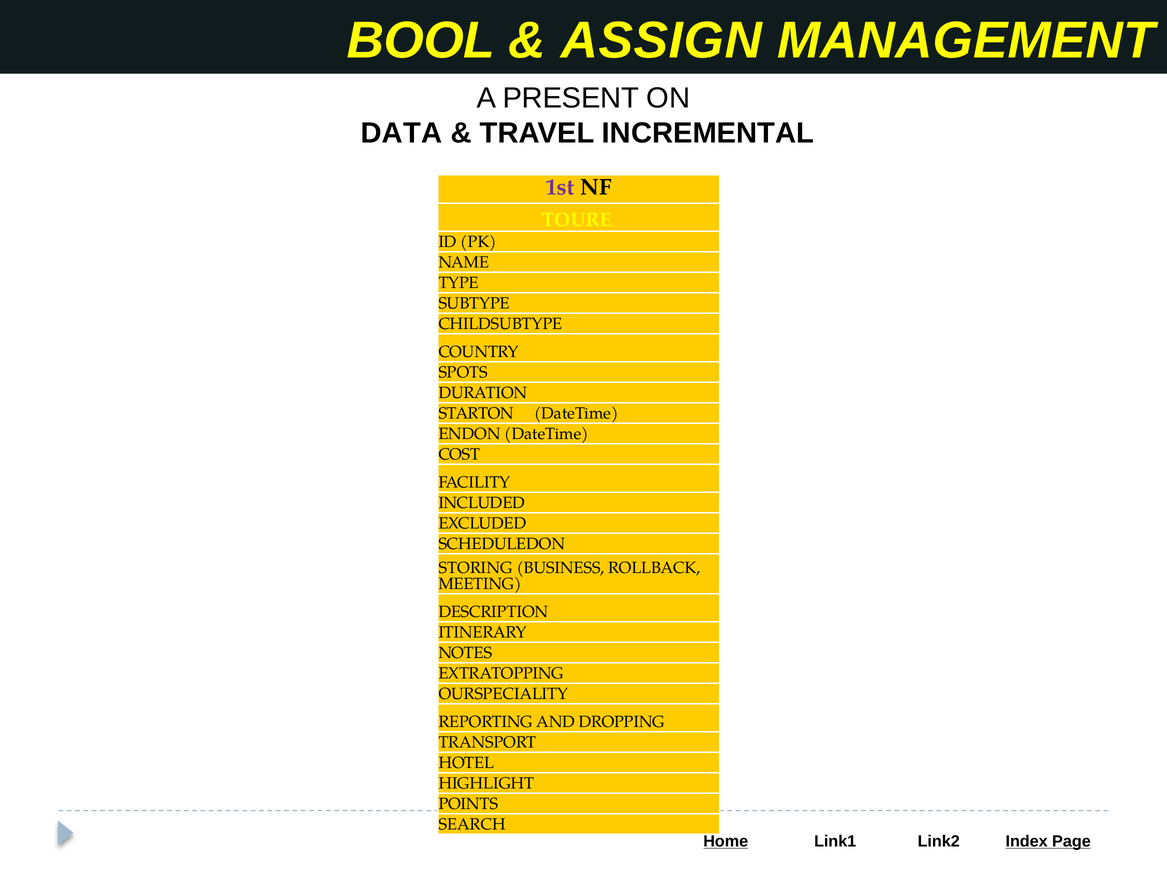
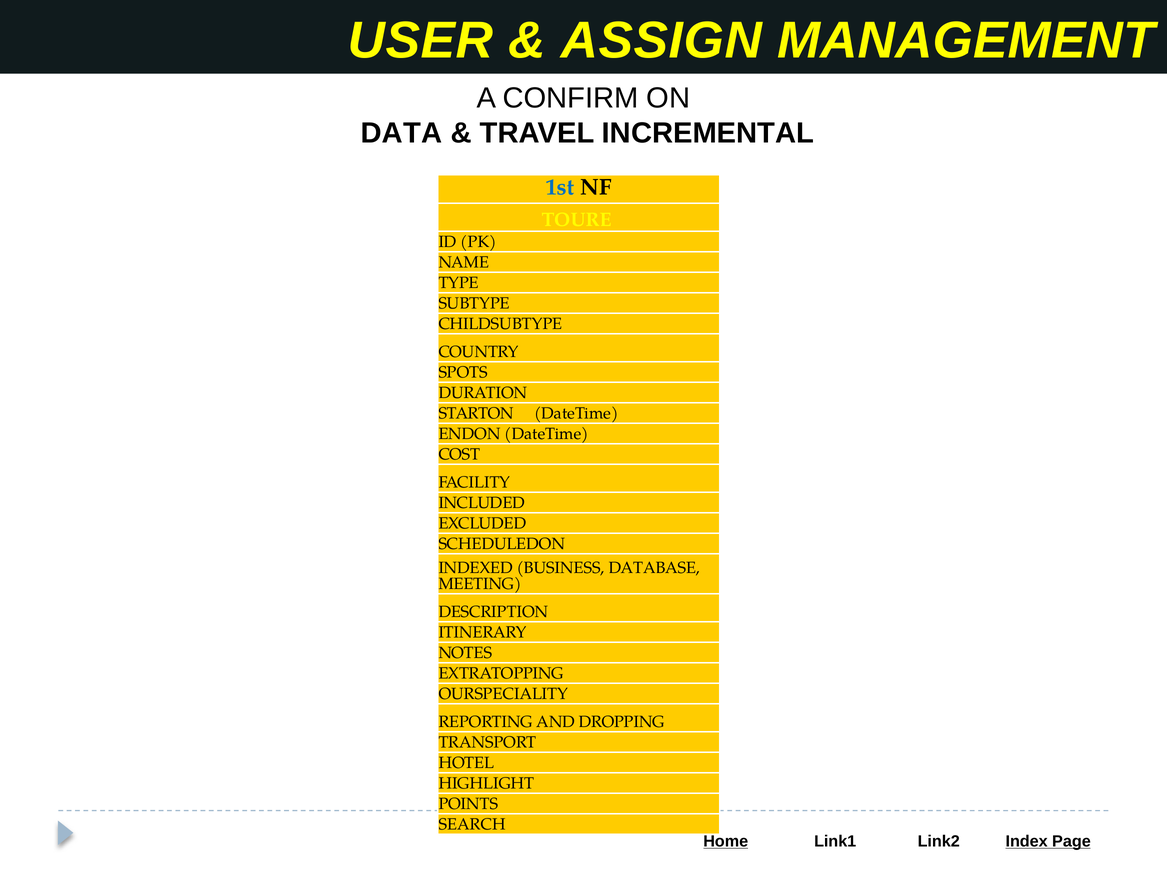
BOOL: BOOL -> USER (420, 40)
PRESENT: PRESENT -> CONFIRM (571, 98)
1st colour: purple -> blue (560, 187)
STORING: STORING -> INDEXED (476, 568)
ROLLBACK: ROLLBACK -> DATABASE (654, 568)
